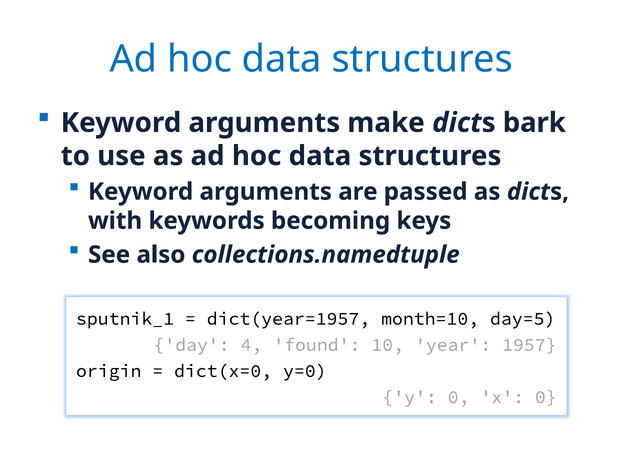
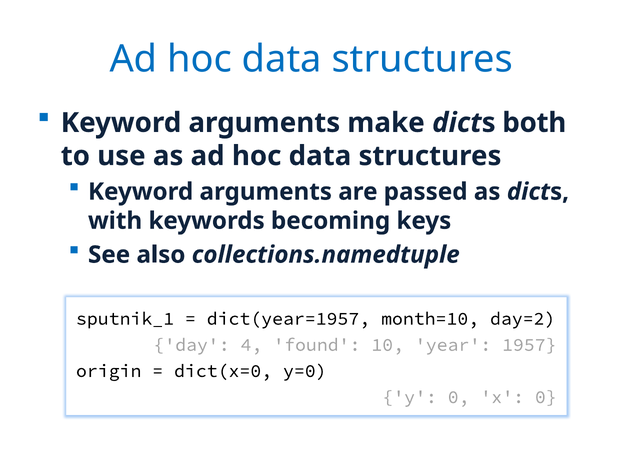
bark: bark -> both (534, 123)
day=5: day=5 -> day=2 (523, 319)
